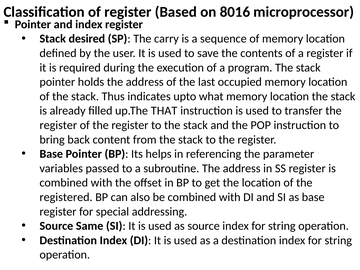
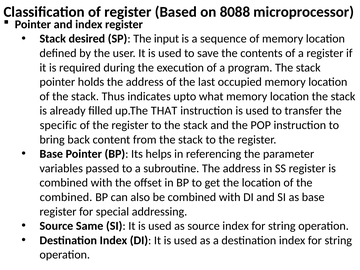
8016: 8016 -> 8088 (235, 12)
carry: carry -> input (166, 39)
register: register -> specific (58, 125)
registered: registered -> combined (66, 197)
